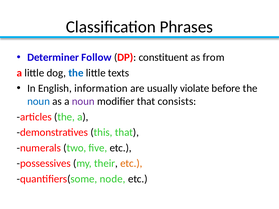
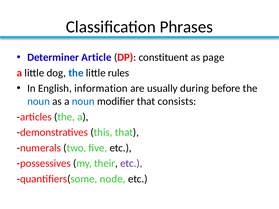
Follow: Follow -> Article (96, 57)
from: from -> page (214, 57)
texts: texts -> rules (118, 73)
violate: violate -> during (195, 89)
noun colour: purple -> blue (83, 102)
etc colour: orange -> purple (131, 164)
